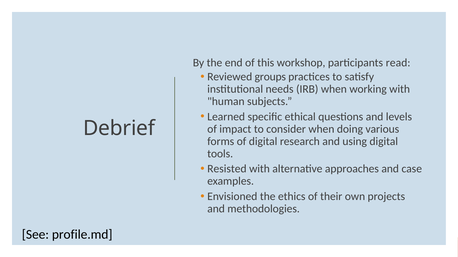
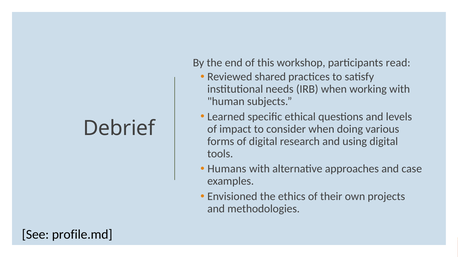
groups: groups -> shared (270, 77)
Resisted: Resisted -> Humans (227, 169)
